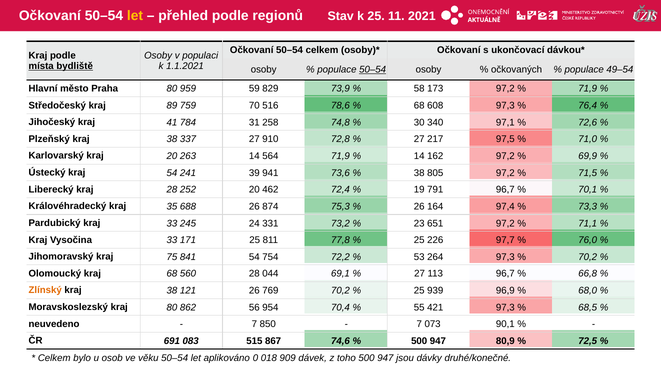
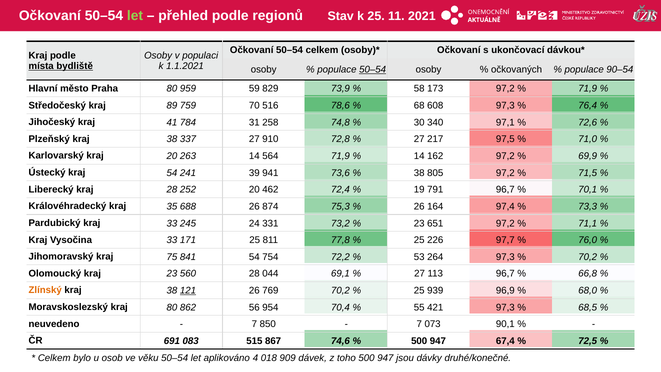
let colour: yellow -> light green (135, 16)
49–54: 49–54 -> 90–54 (620, 70)
kraj 68: 68 -> 23 (172, 274)
121 underline: none -> present (188, 290)
80,9: 80,9 -> 67,4 (505, 341)
0: 0 -> 4 (255, 358)
